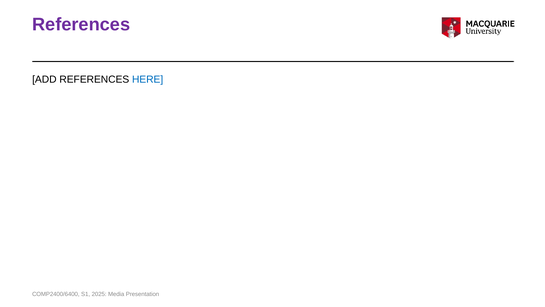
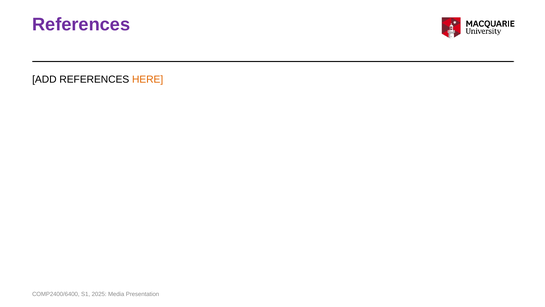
HERE colour: blue -> orange (148, 79)
